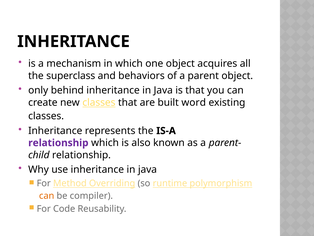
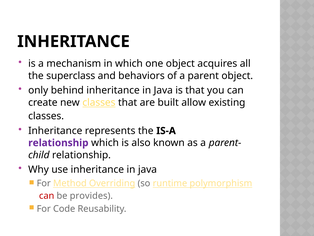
word: word -> allow (194, 102)
can colour: orange -> red (47, 195)
compiler: compiler -> provides (91, 195)
